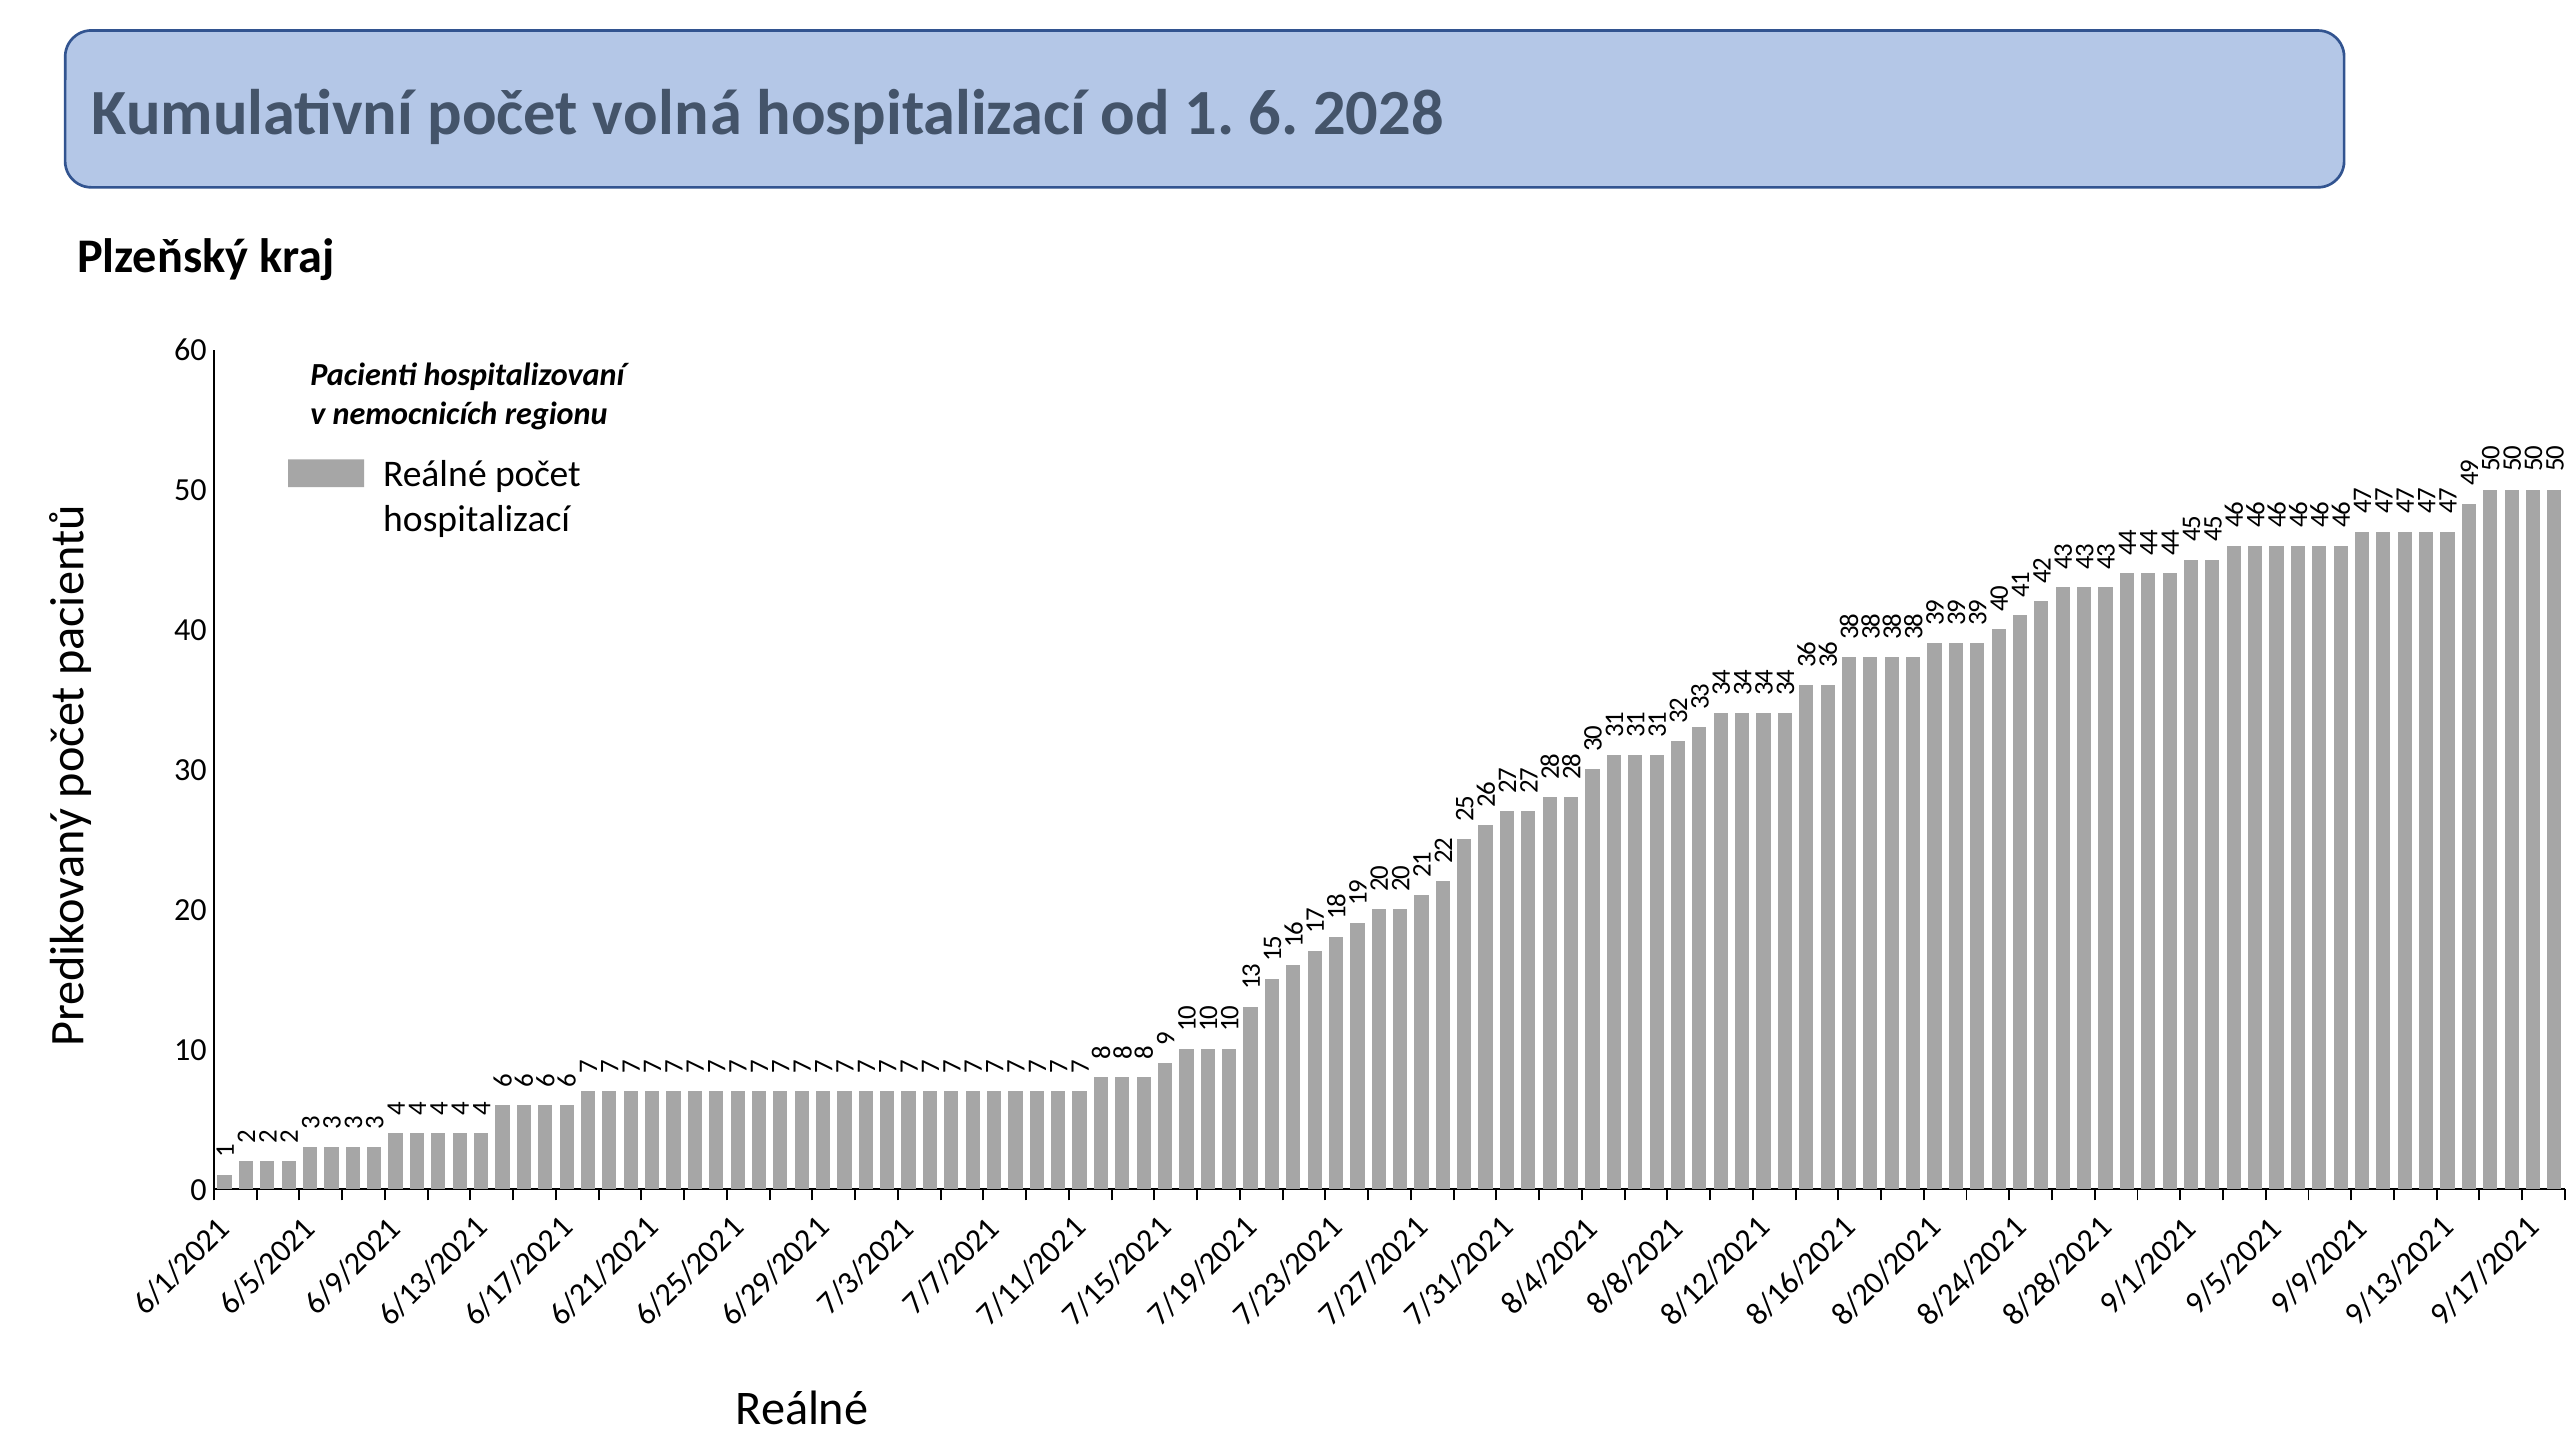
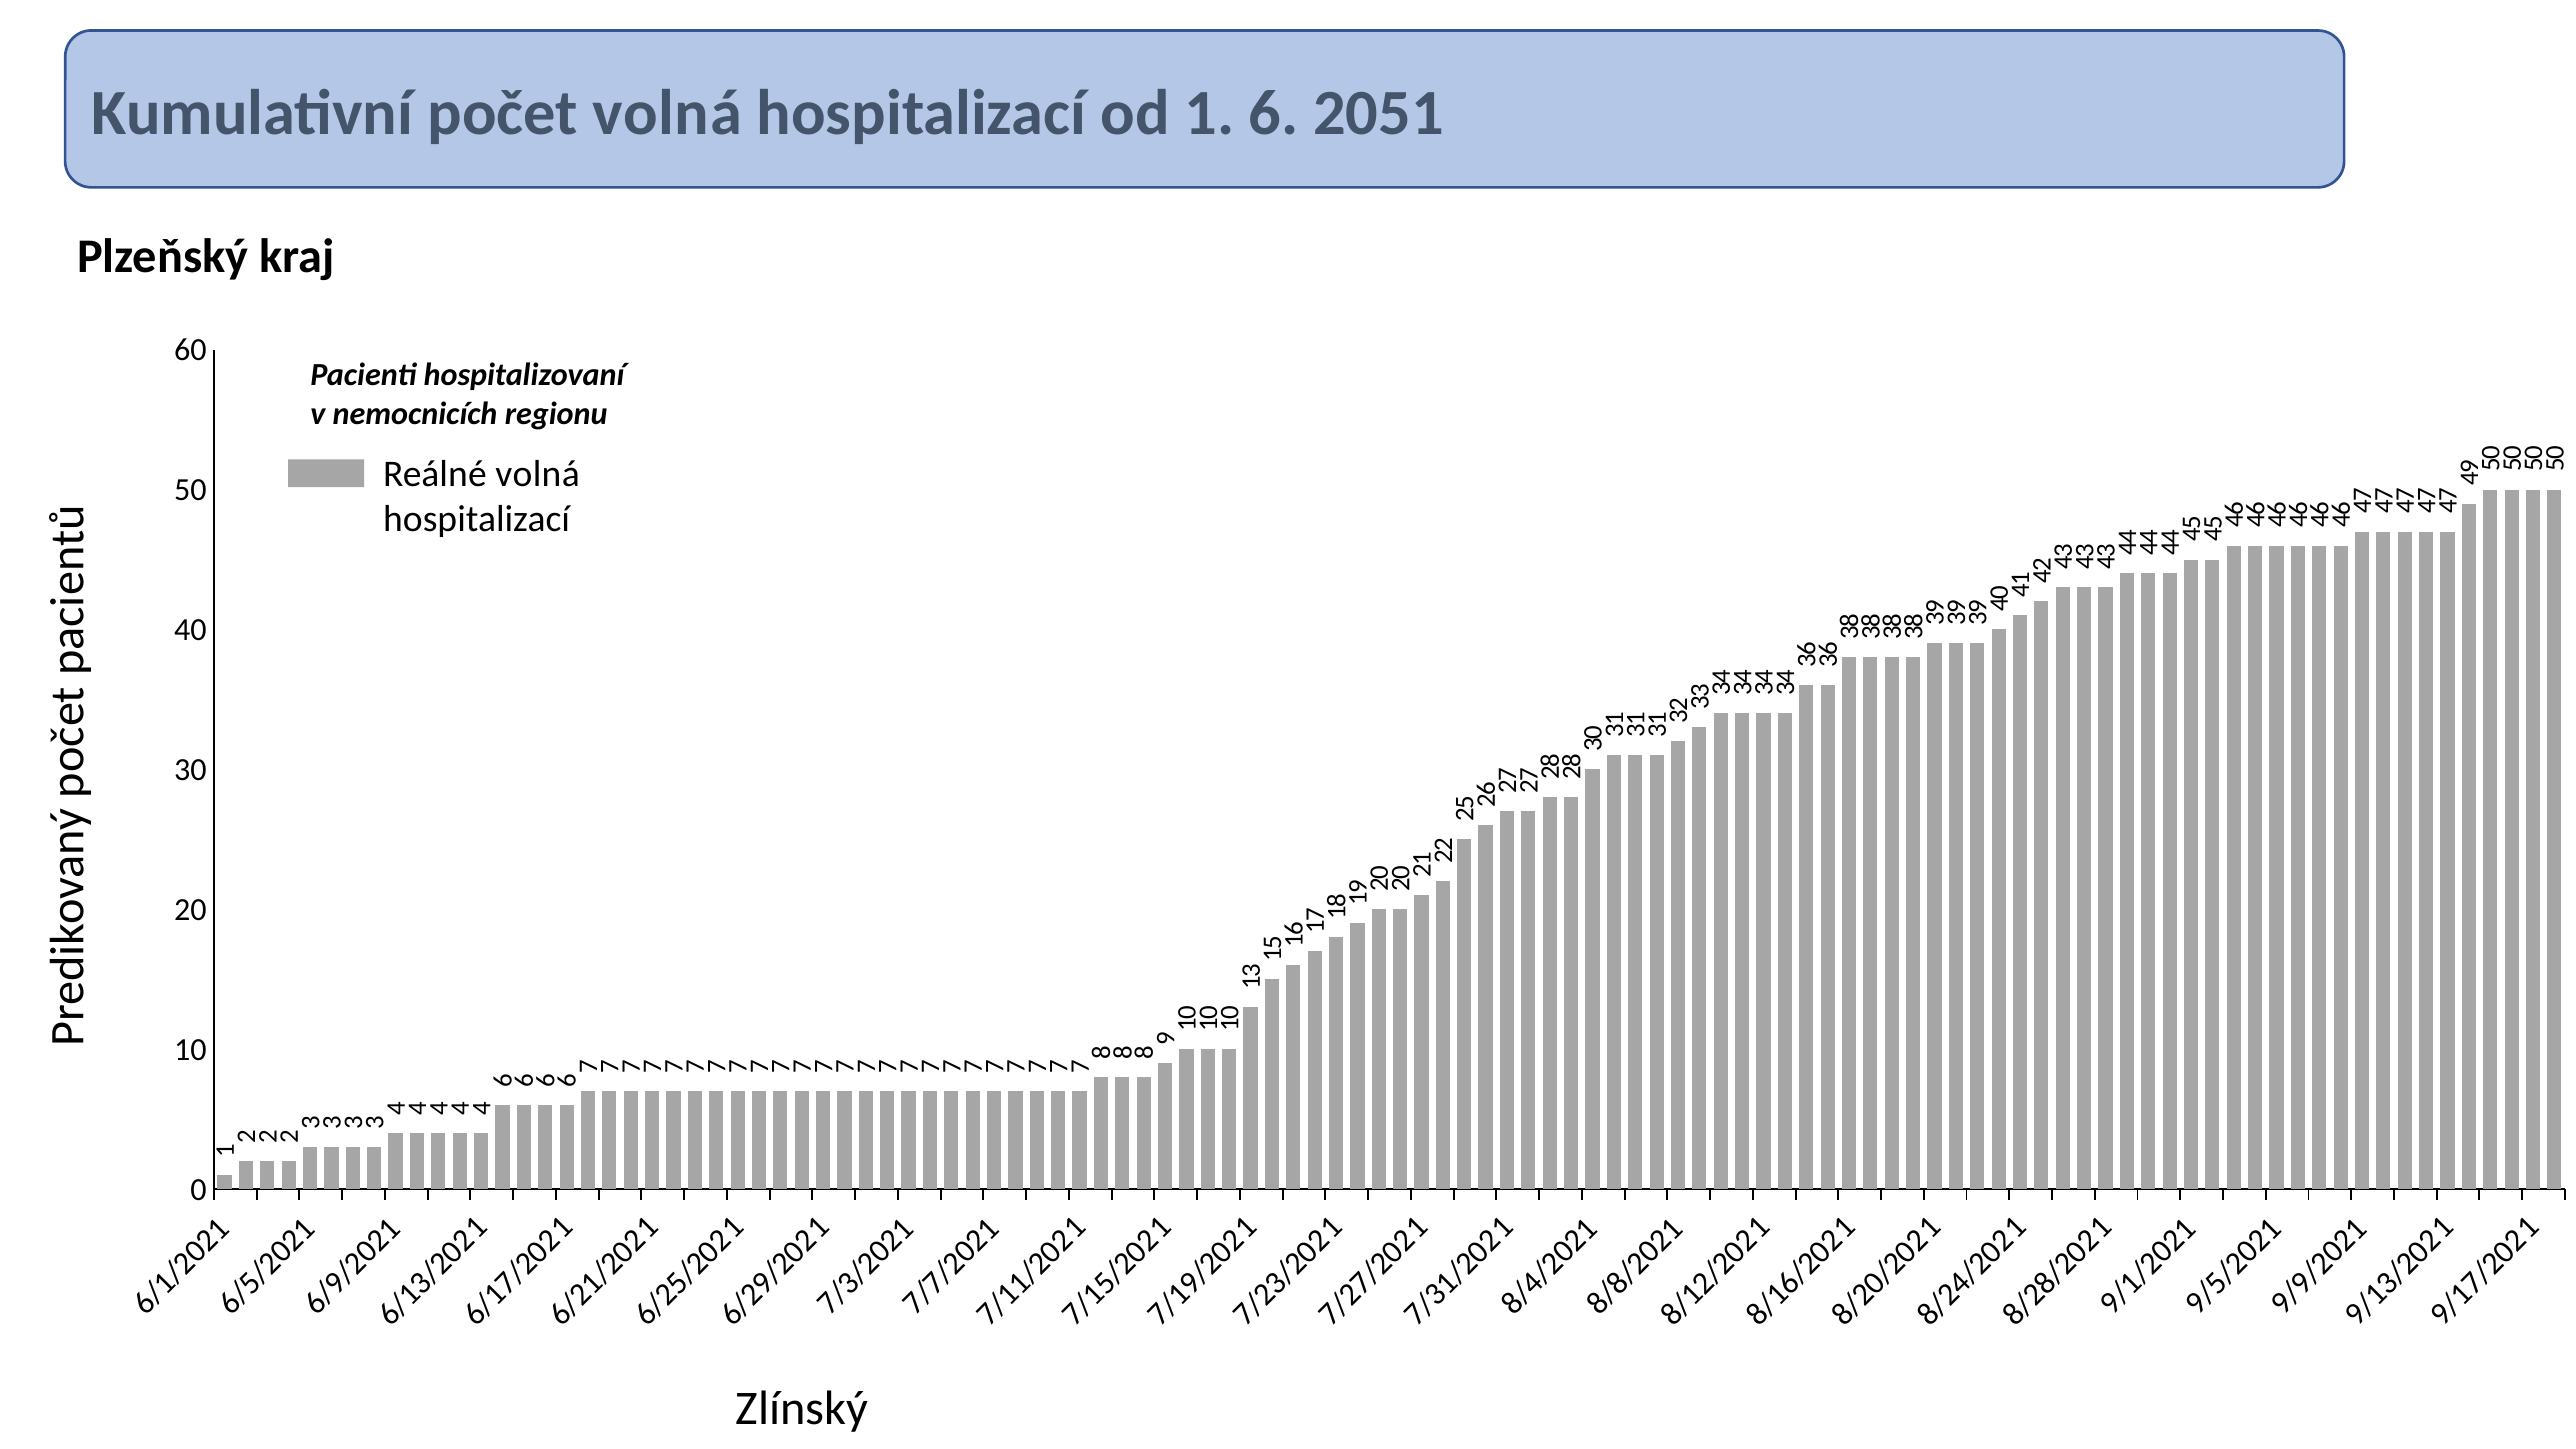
2028: 2028 -> 2051 (1378, 113)
Reálné počet: počet -> volná (538, 474)
Reálné: Reálné -> Zlínský (802, 1408)
